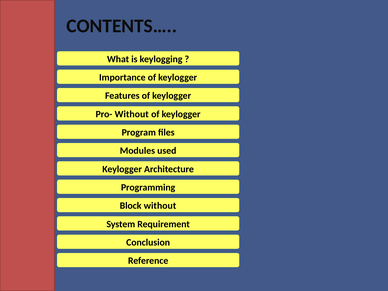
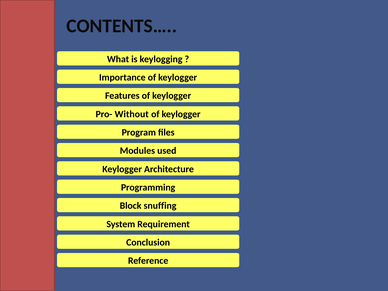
Block without: without -> snuffing (160, 206)
